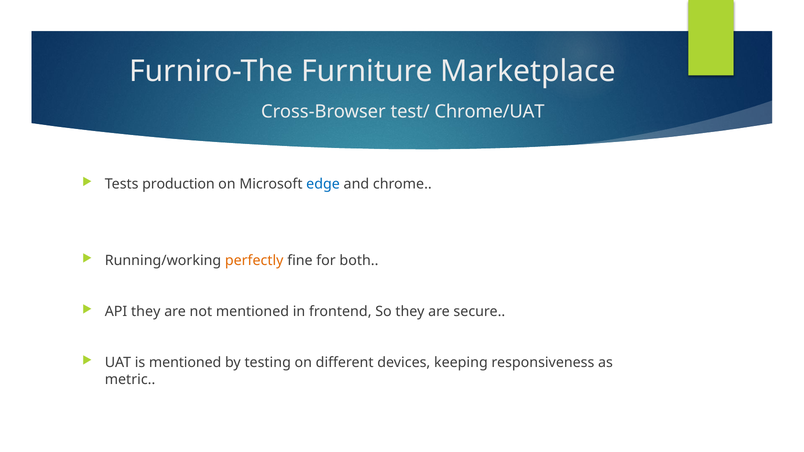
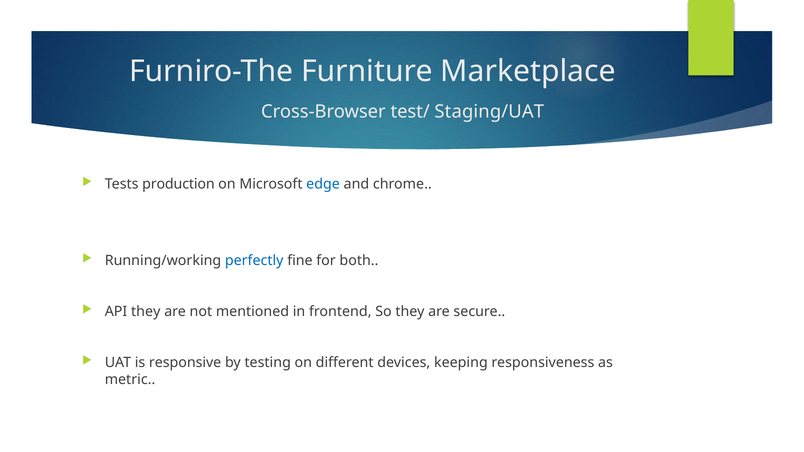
Chrome/UAT: Chrome/UAT -> Staging/UAT (489, 112)
perfectly colour: orange -> blue (254, 261)
is mentioned: mentioned -> responsive (185, 363)
